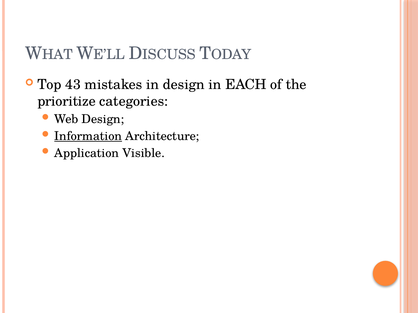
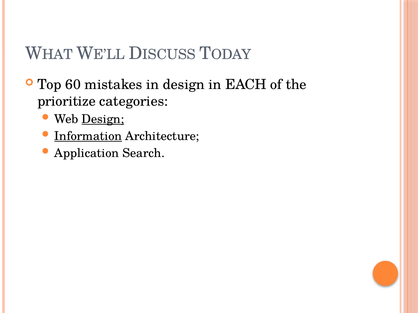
43: 43 -> 60 (73, 85)
Design underline: none -> present (103, 119)
Visible: Visible -> Search (144, 153)
